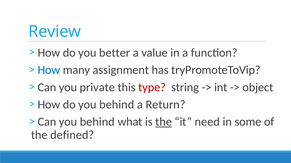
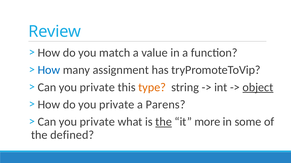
better: better -> match (115, 53)
type colour: red -> orange (152, 88)
object underline: none -> present (258, 88)
do you behind: behind -> private (117, 105)
Return: Return -> Parens (166, 105)
behind: behind -> private (97, 122)
need: need -> more (207, 122)
